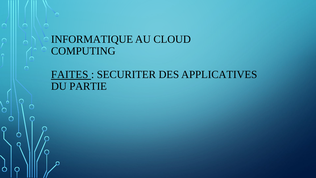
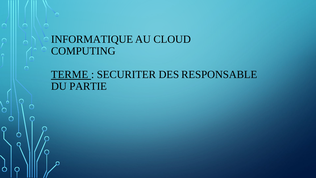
FAITES: FAITES -> TERME (70, 74)
APPLICATIVES: APPLICATIVES -> RESPONSABLE (219, 74)
